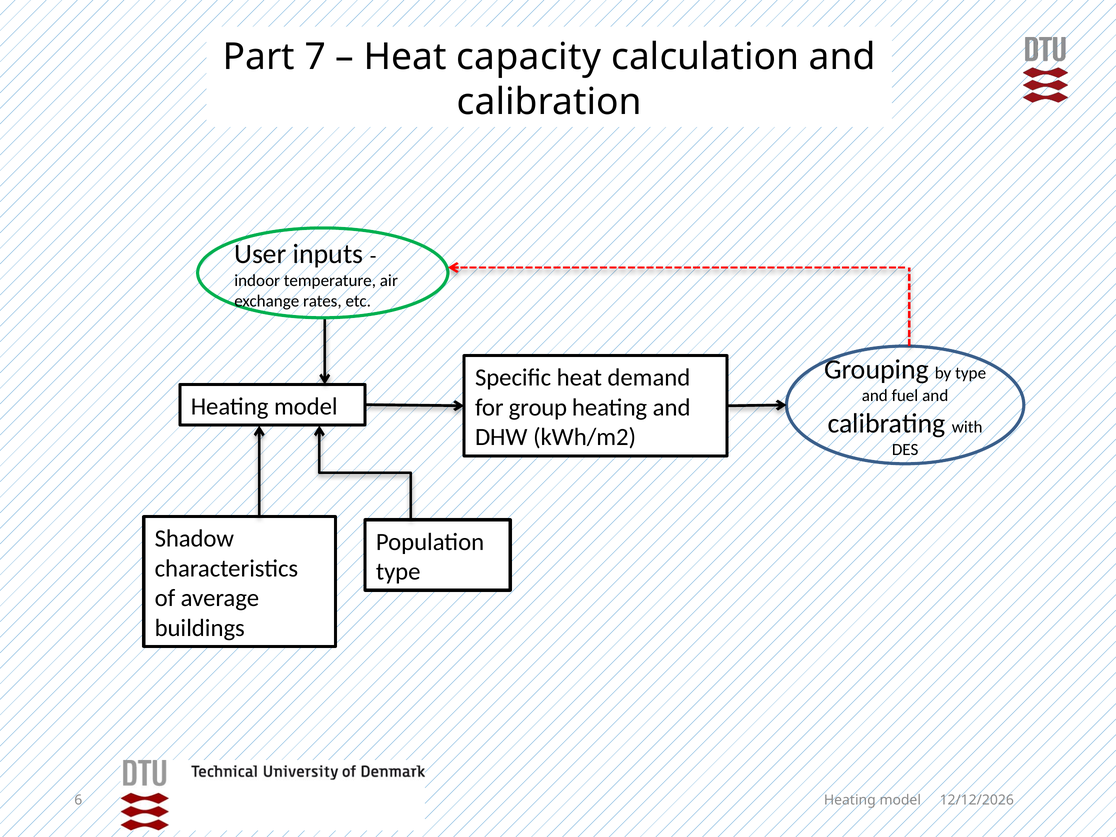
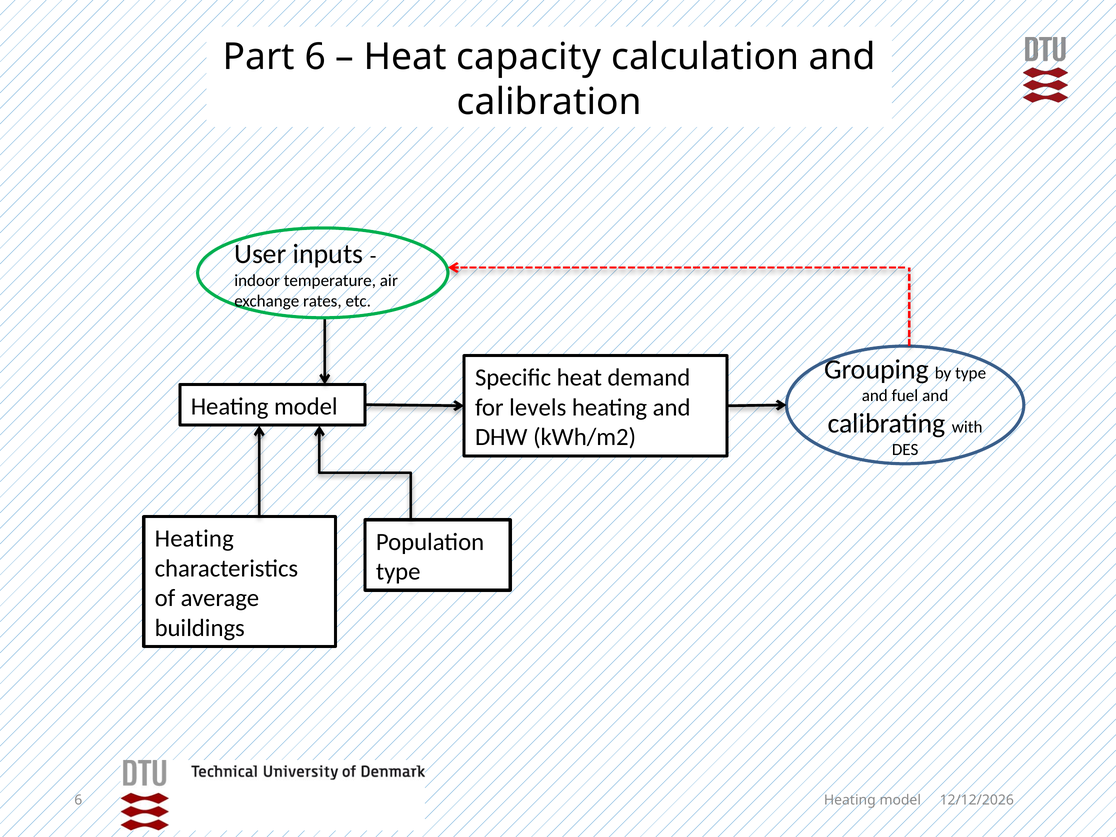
Part 7: 7 -> 6 (315, 57)
group: group -> levels (538, 408)
Shadow: Shadow -> Heating (194, 539)
